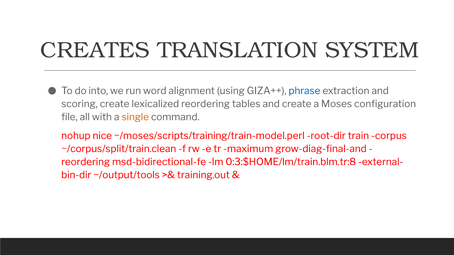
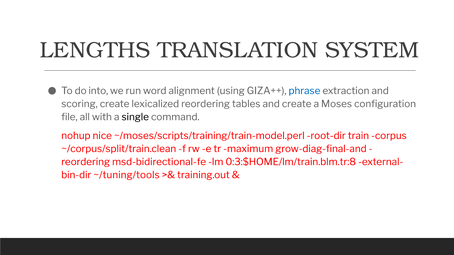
CREATES: CREATES -> LENGTHS (95, 50)
single colour: orange -> black (135, 117)
~/output/tools: ~/output/tools -> ~/tuning/tools (126, 175)
